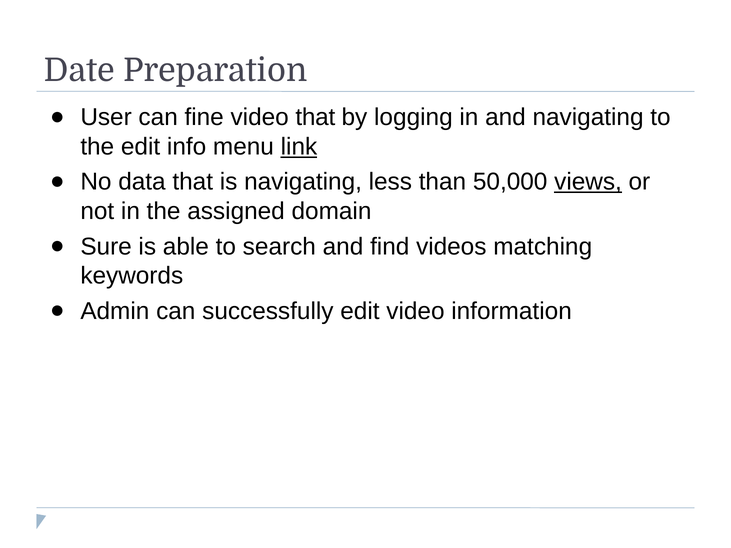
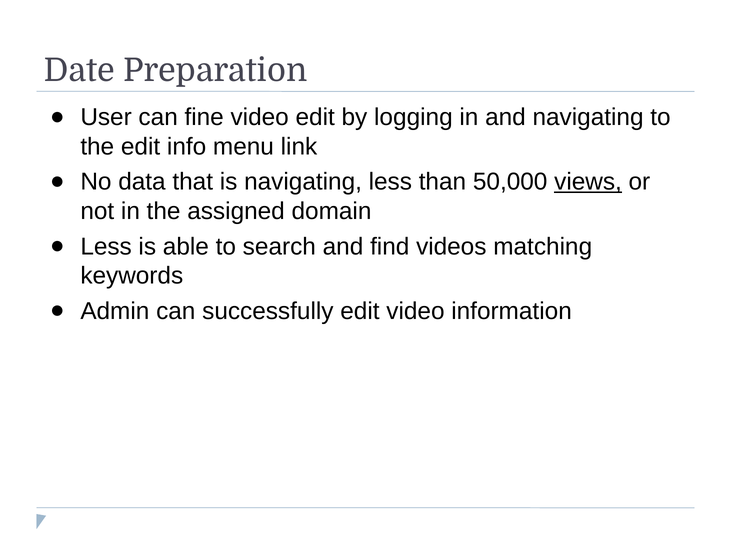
video that: that -> edit (315, 117)
link underline: present -> none (299, 147)
Sure: Sure -> Less (106, 247)
